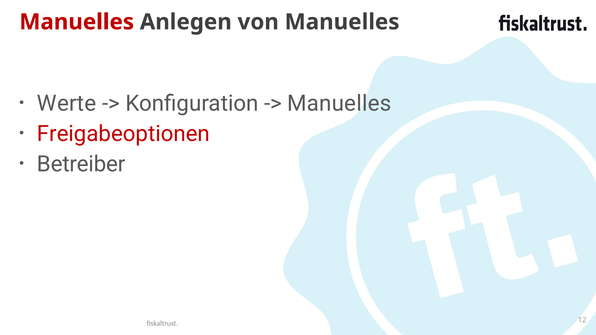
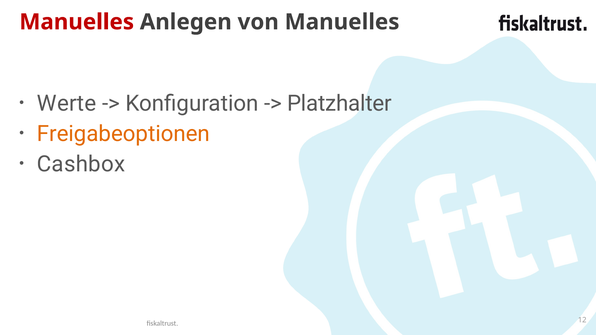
Manuelles: Manuelles -> Platzhalter (339, 104)
Freigabeoptionen colour: red -> orange (123, 134)
Betreiber: Betreiber -> Cashbox (81, 164)
